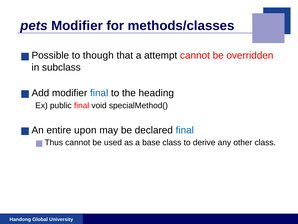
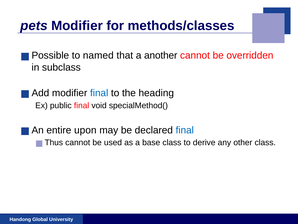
though: though -> named (98, 55)
attempt: attempt -> another (161, 55)
